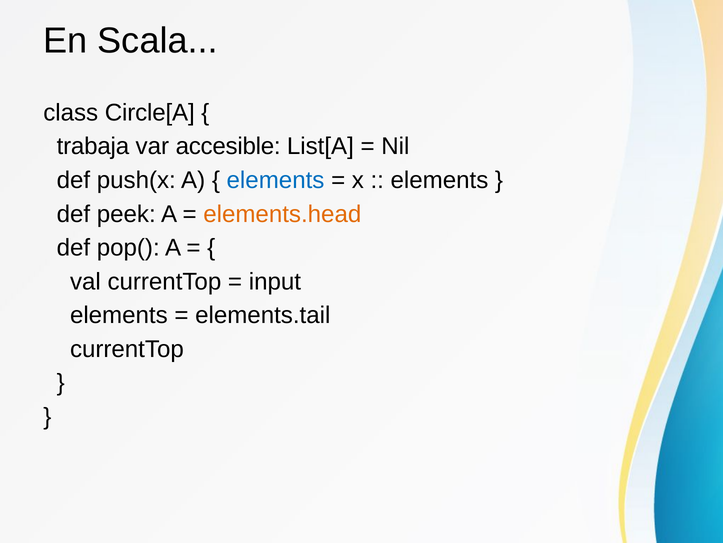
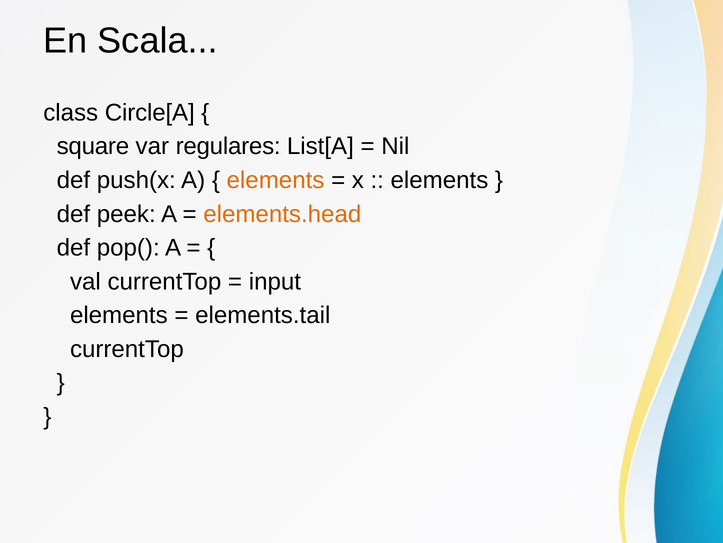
trabaja: trabaja -> square (93, 146)
accesible: accesible -> regulares (228, 146)
elements colour: blue -> orange (275, 180)
